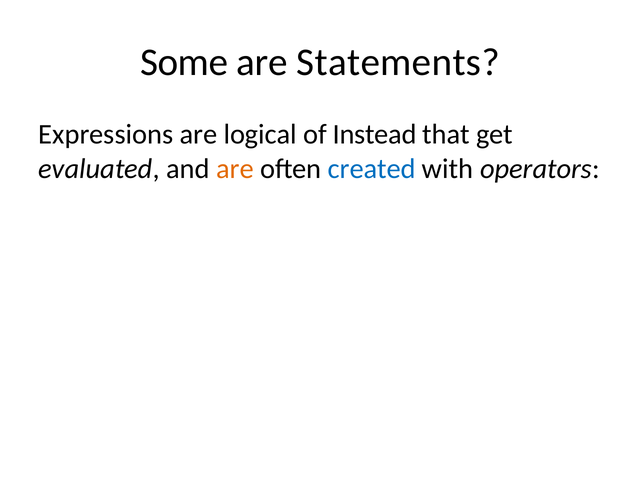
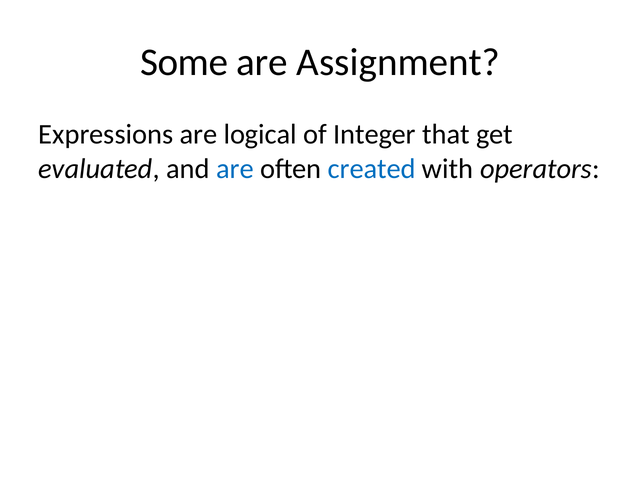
Statements: Statements -> Assignment (398, 62)
Instead: Instead -> Integer (375, 134)
are colour: orange -> blue (235, 169)
